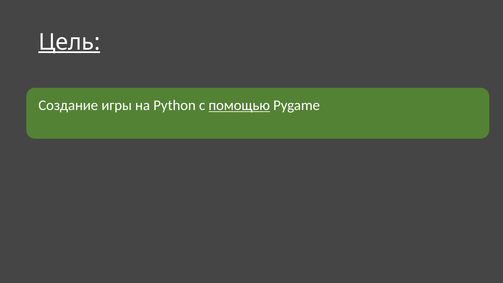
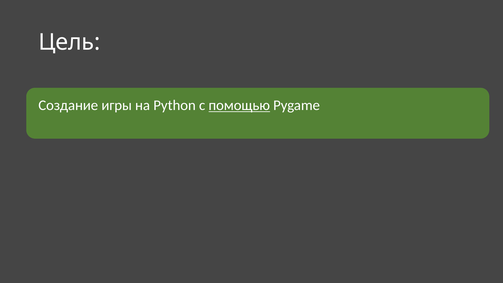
Цель underline: present -> none (69, 42)
